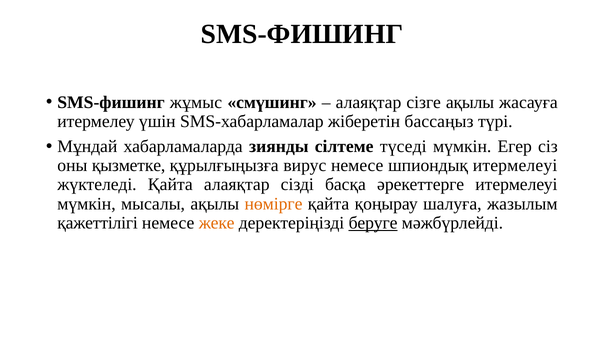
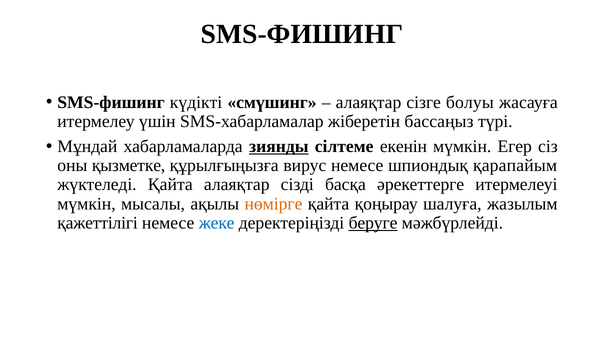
жұмыс: жұмыс -> күдікті (196, 102)
сізге ақылы: ақылы -> болуы (470, 102)
зиянды underline: none -> present (279, 146)
түседі: түседі -> екенін (403, 146)
шпиондық итермелеуі: итермелеуі -> қарапайым (515, 166)
жеке colour: orange -> blue (217, 223)
